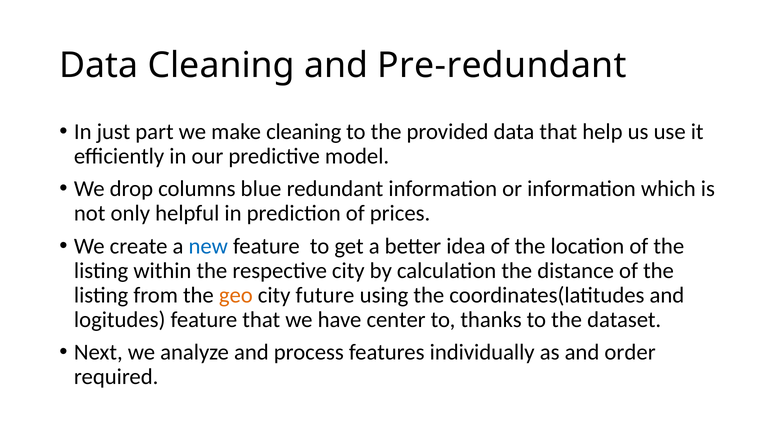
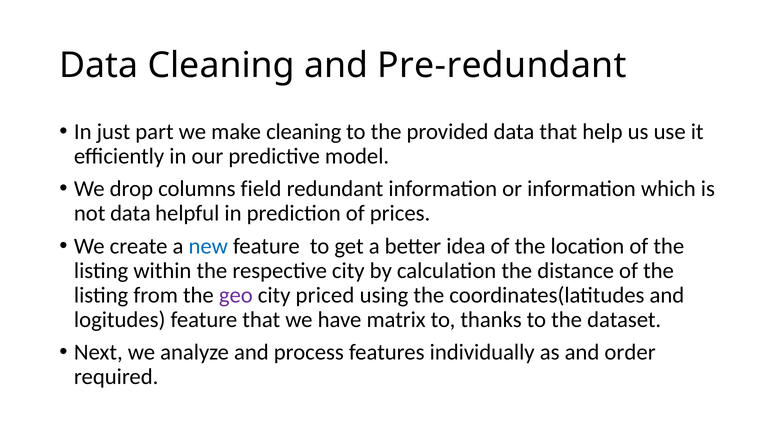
blue: blue -> field (261, 189)
not only: only -> data (130, 213)
geo colour: orange -> purple (236, 295)
future: future -> priced (325, 295)
center: center -> matrix (396, 320)
